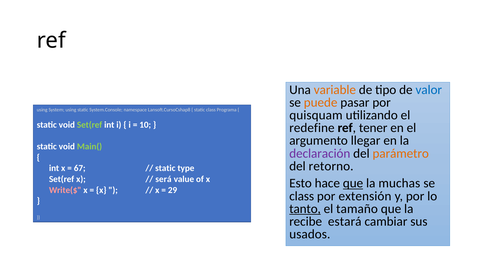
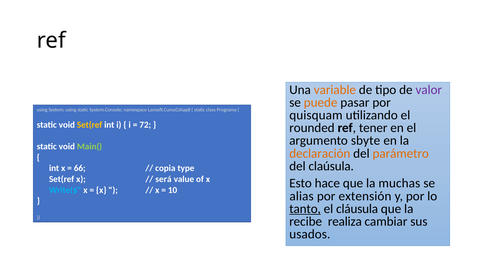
valor colour: blue -> purple (429, 90)
Set(ref colour: light green -> yellow (90, 125)
10: 10 -> 72 (145, 125)
redefine: redefine -> rounded (312, 128)
llegar: llegar -> sbyte (366, 140)
declaración colour: purple -> orange (320, 153)
retorno: retorno -> claúsula (331, 166)
67: 67 -> 66 (80, 168)
static: static -> copia (165, 168)
que underline: present -> none (353, 183)
Write($ colour: pink -> light blue (65, 190)
29: 29 -> 10 (173, 190)
class: class -> alias (302, 196)
tamaño: tamaño -> cláusula (357, 209)
estará: estará -> realiza (345, 221)
